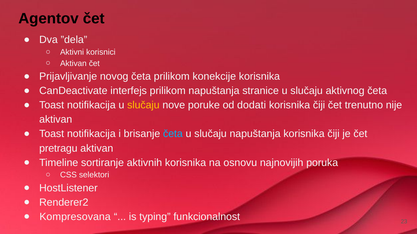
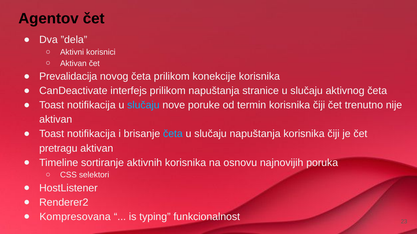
Prijavljivanje: Prijavljivanje -> Prevalidacija (68, 77)
slučaju colour: yellow -> light blue (143, 105)
dodati: dodati -> termin (252, 105)
